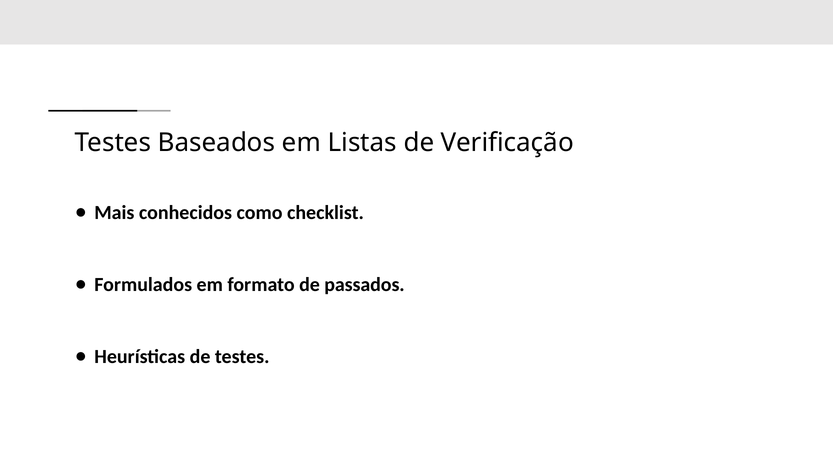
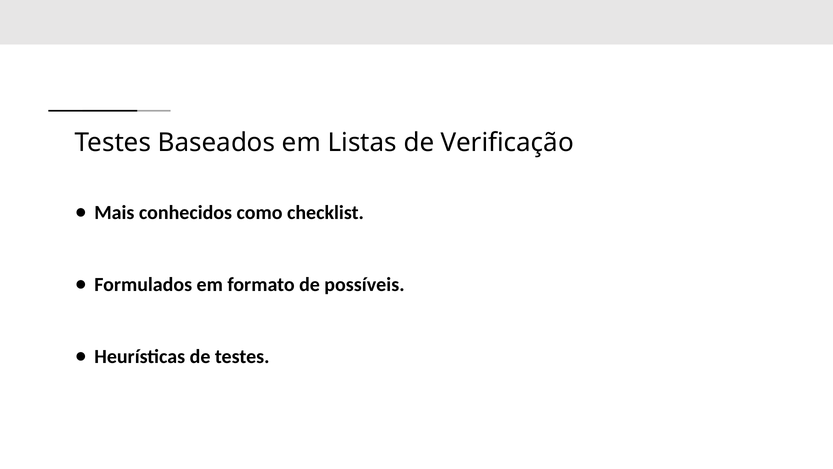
passados: passados -> possíveis (364, 284)
